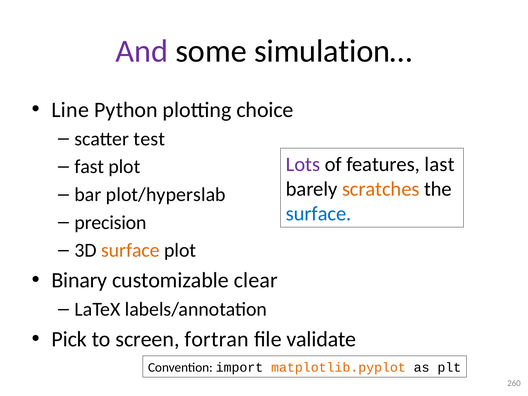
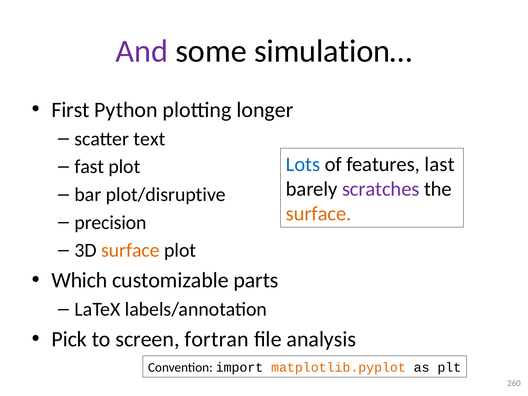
Line: Line -> First (70, 110)
choice: choice -> longer (265, 110)
test: test -> text (149, 139)
Lots colour: purple -> blue (303, 164)
scratches colour: orange -> purple (381, 189)
plot/hyperslab: plot/hyperslab -> plot/disruptive (166, 195)
surface colour: blue -> orange (319, 214)
Binary: Binary -> Which (79, 280)
clear: clear -> parts (256, 280)
validate: validate -> analysis (321, 339)
